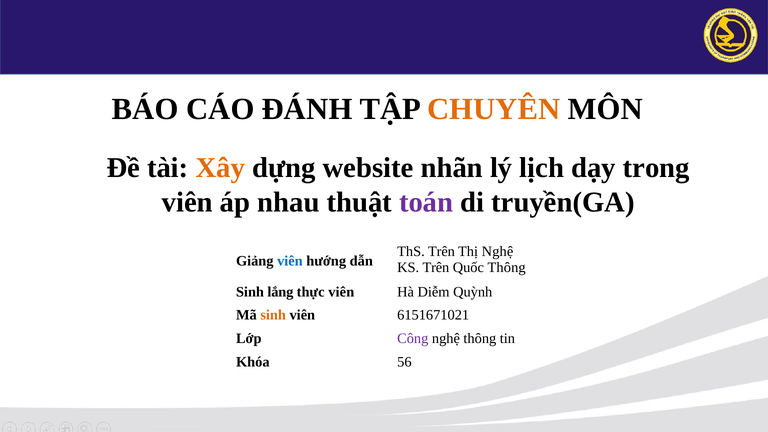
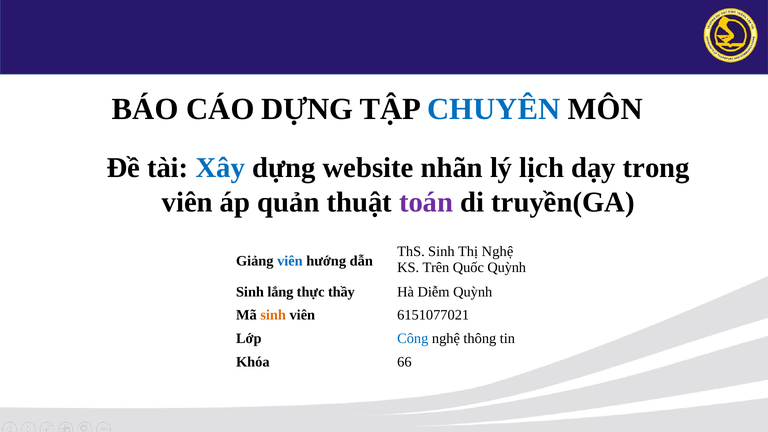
CÁO ĐÁNH: ĐÁNH -> DỰNG (307, 109)
CHUYÊN colour: orange -> blue (494, 109)
Xây colour: orange -> blue (220, 168)
nhau: nhau -> quản (288, 202)
ThS Trên: Trên -> Sinh (441, 252)
Quốc Thông: Thông -> Quỳnh (507, 267)
thực viên: viên -> thầy (341, 292)
6151671021: 6151671021 -> 6151077021 (433, 315)
Công colour: purple -> blue (413, 339)
56: 56 -> 66 (404, 362)
